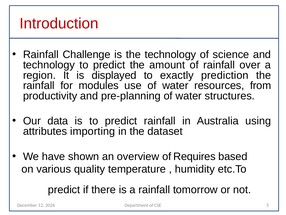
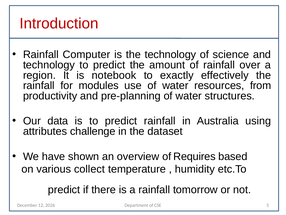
Challenge: Challenge -> Computer (86, 54)
displayed: displayed -> notebook (114, 75)
prediction: prediction -> effectively (225, 75)
importing: importing -> challenge (93, 131)
quality: quality -> collect (89, 169)
